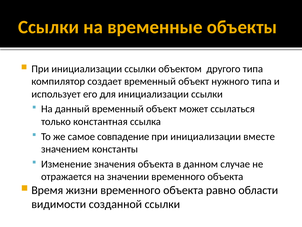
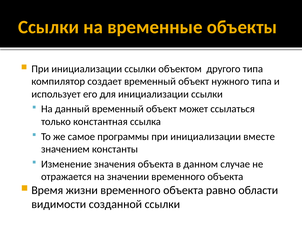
совпадение: совпадение -> программы (123, 136)
